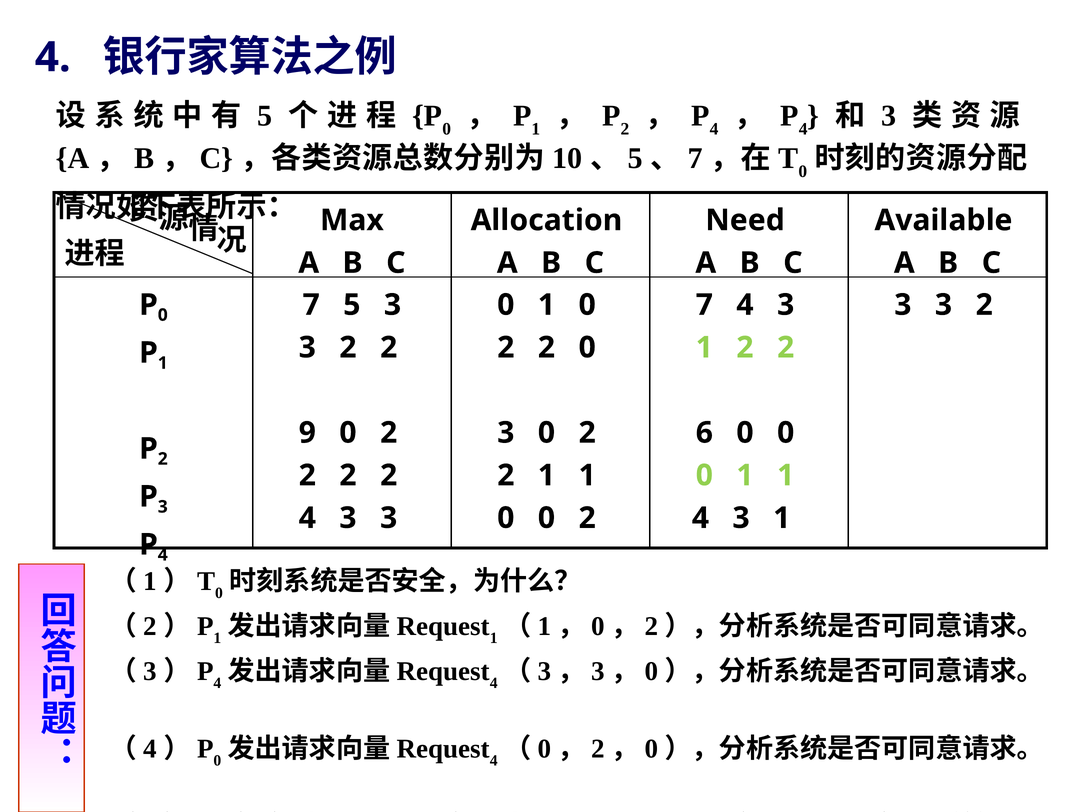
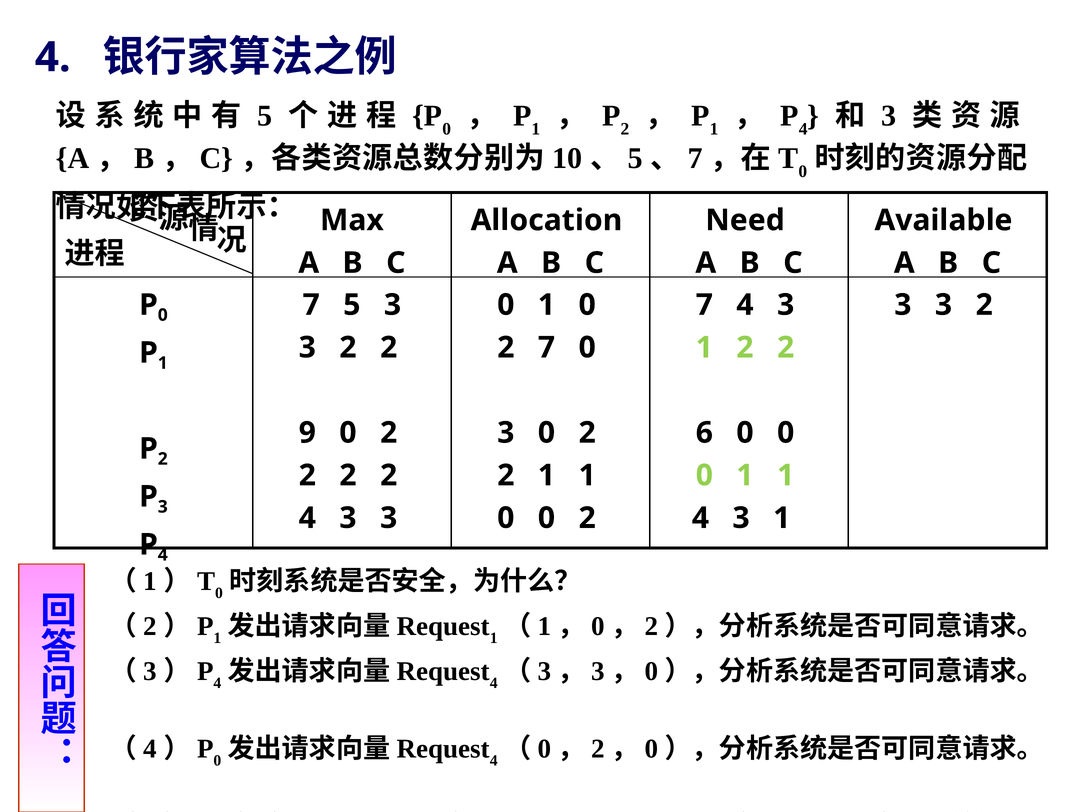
4: 4 -> 1 (714, 129)
2: 2 -> 7 (546, 348)
